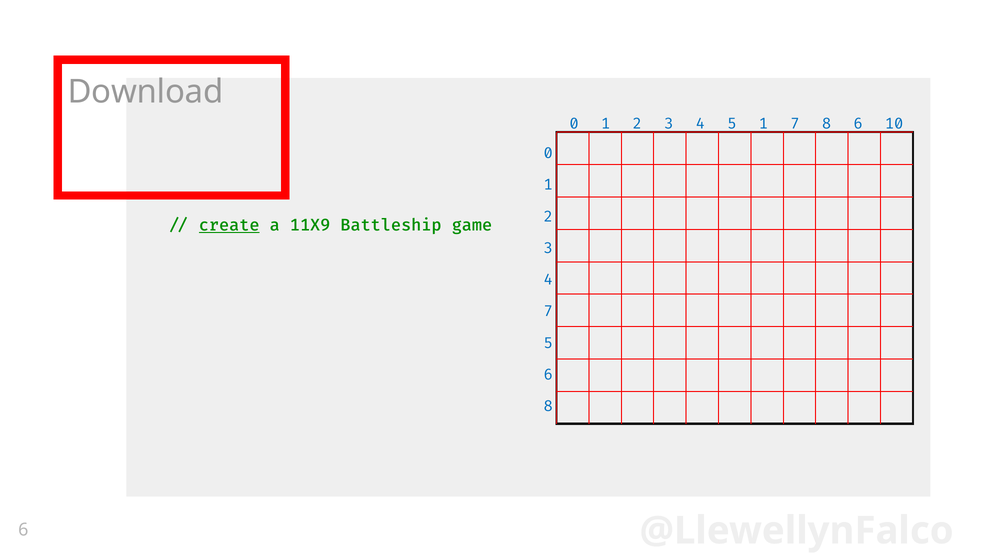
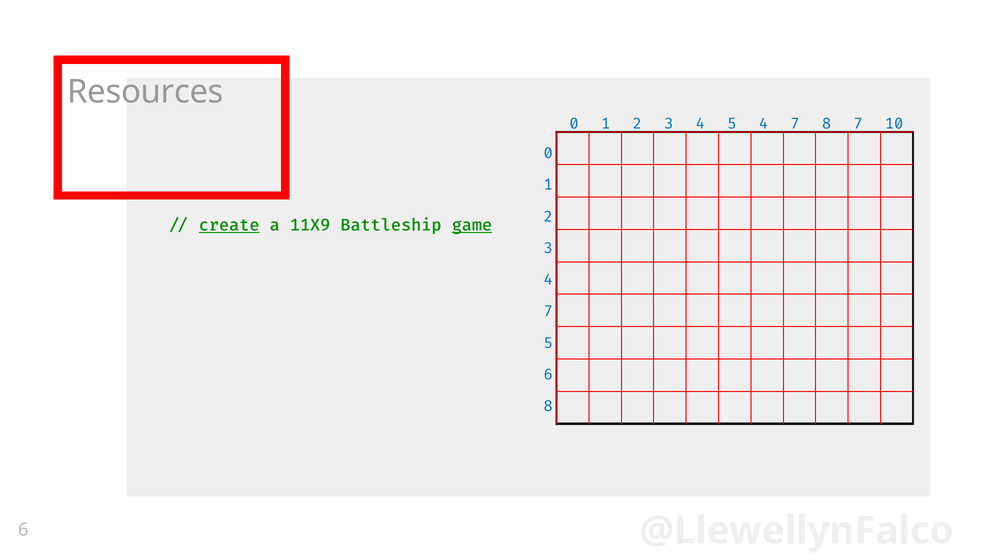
Download: Download -> Resources (145, 92)
5 1: 1 -> 4 (763, 124)
8 6: 6 -> 7 (858, 124)
game underline: none -> present (472, 225)
